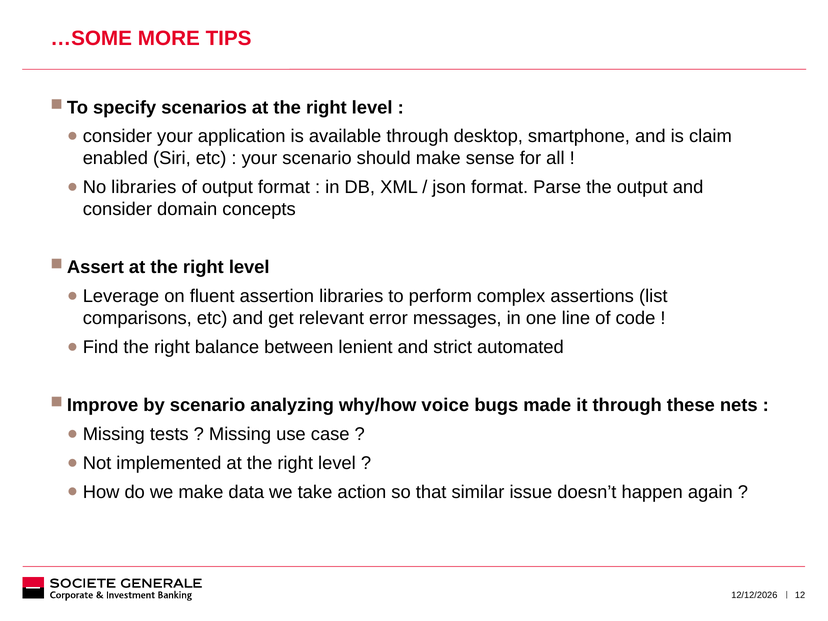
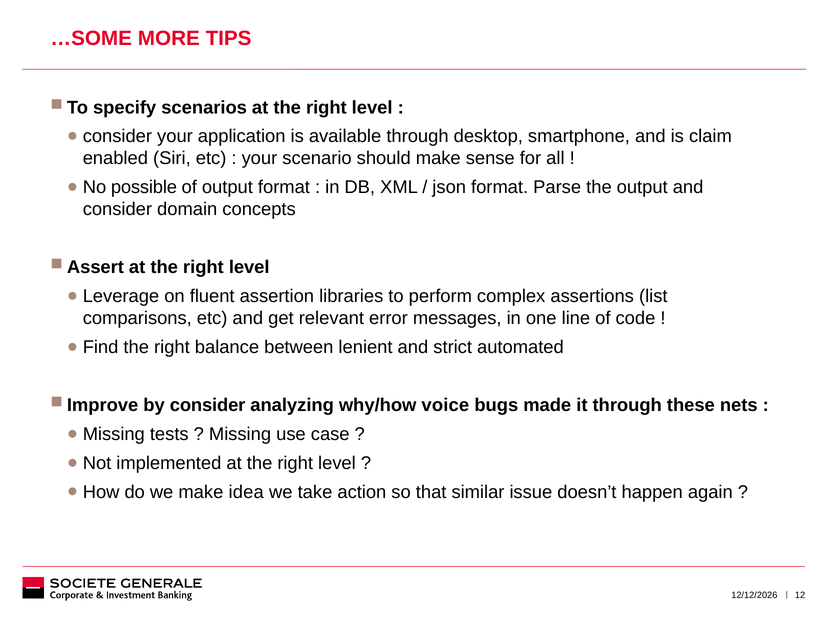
No libraries: libraries -> possible (144, 187)
by scenario: scenario -> consider (208, 405)
data: data -> idea (246, 492)
